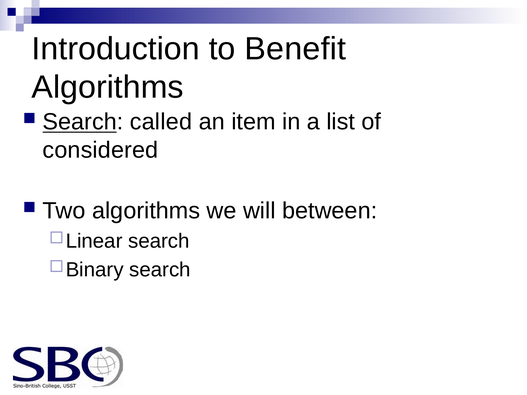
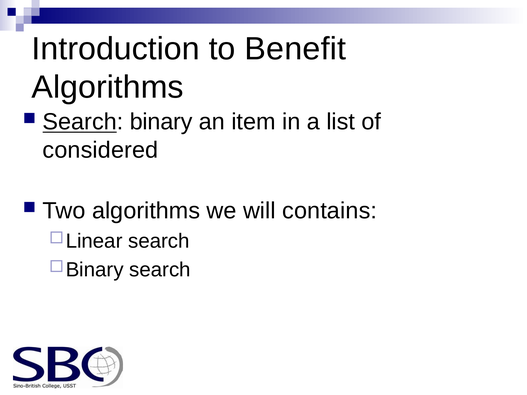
called: called -> binary (161, 122)
between: between -> contains (330, 211)
